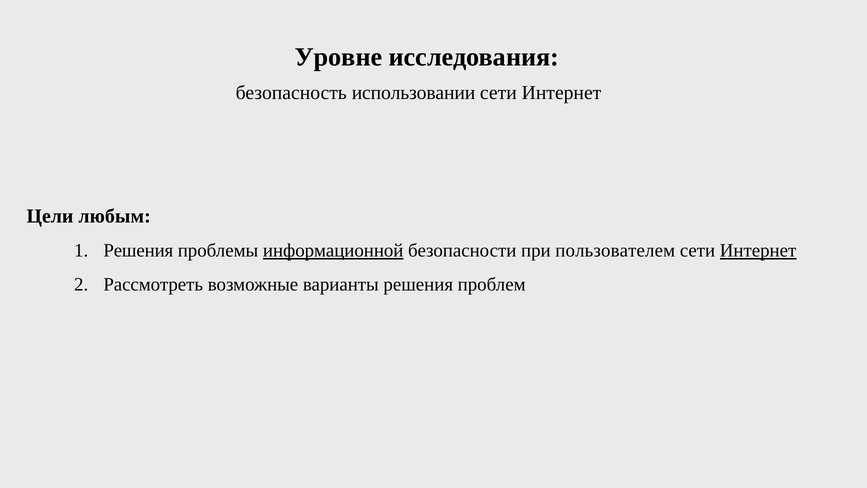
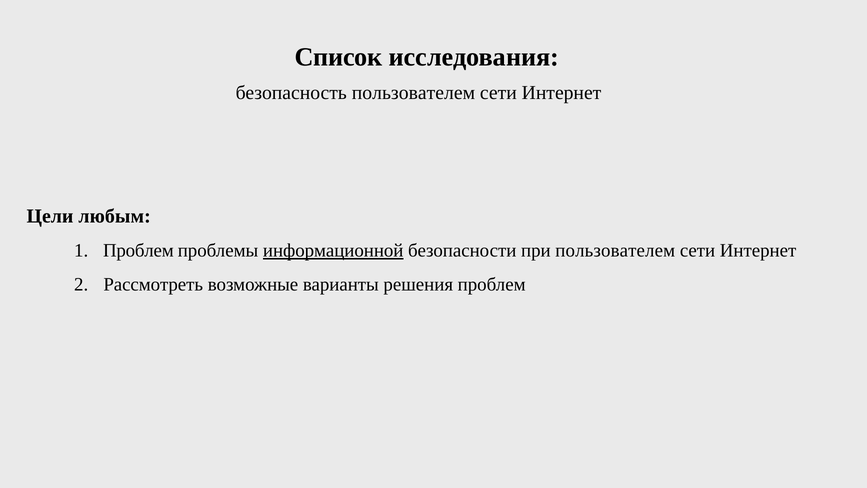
Уровне: Уровне -> Список (338, 57)
безопасность использовании: использовании -> пользователем (413, 92)
Решения: Решения -> Проблем (138, 250)
Интернет underline: present -> none (758, 250)
